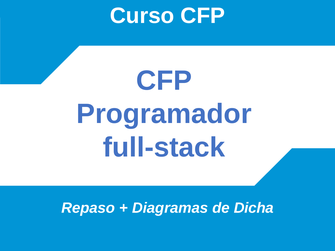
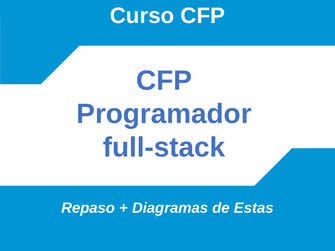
Dicha: Dicha -> Estas (254, 208)
